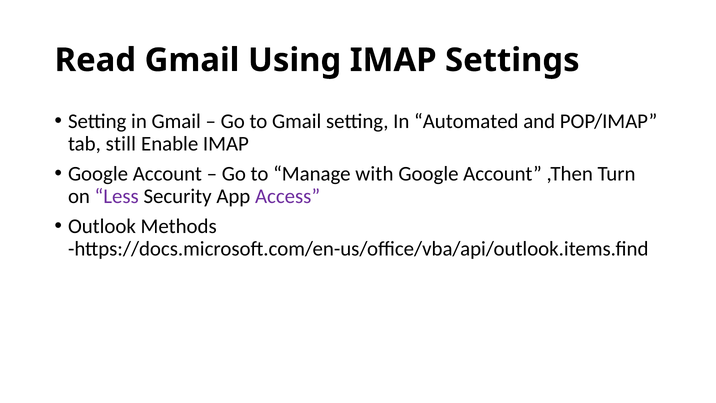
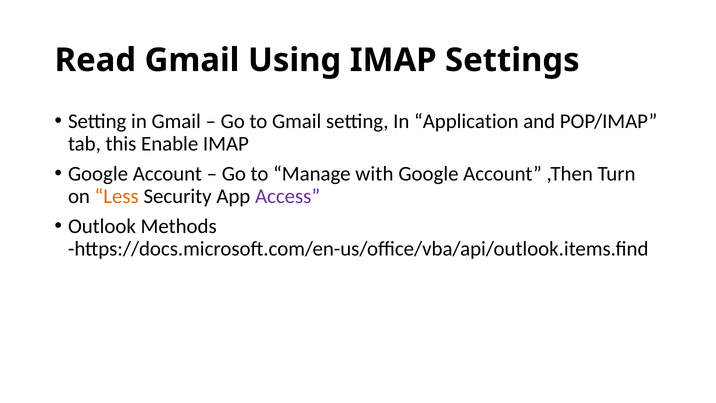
Automated: Automated -> Application (466, 121)
still: still -> this (121, 144)
Less colour: purple -> orange (117, 196)
